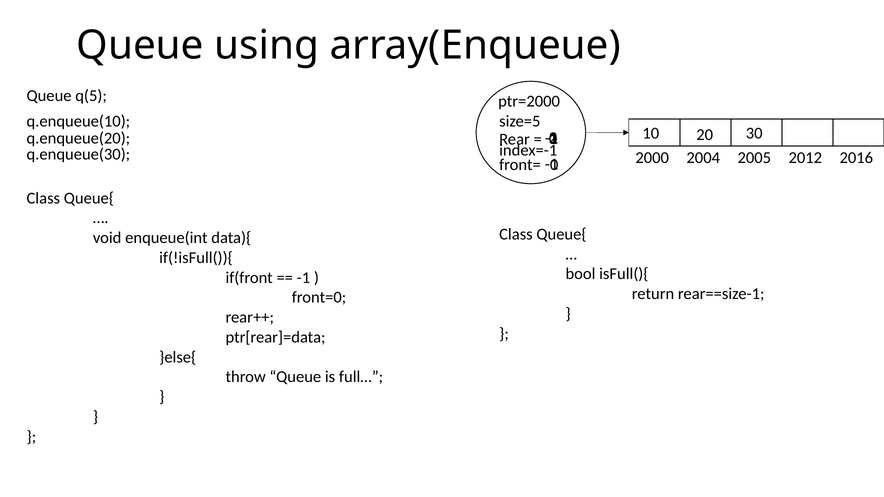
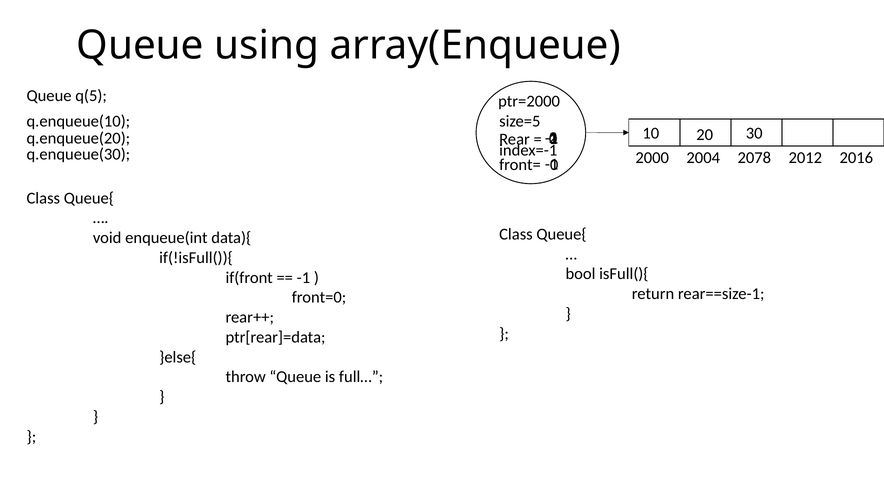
2005: 2005 -> 2078 (754, 158)
